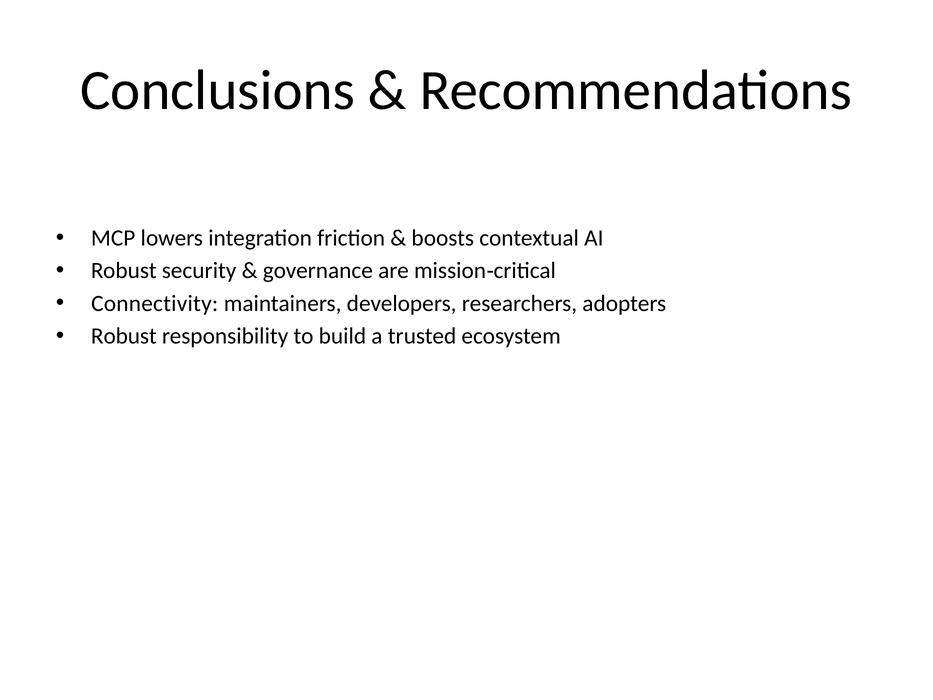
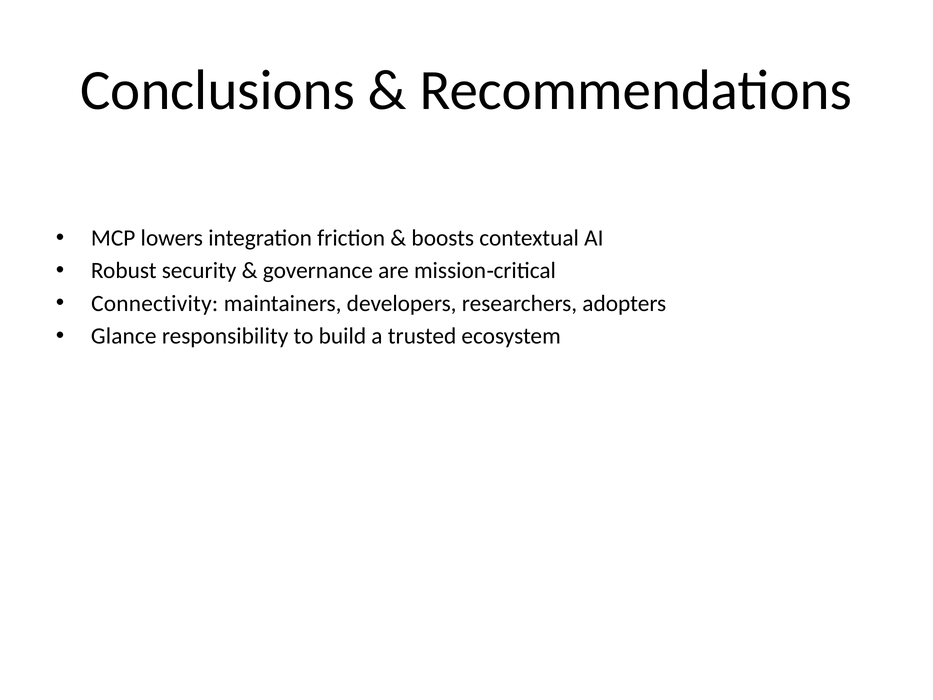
Robust: Robust -> Glance (124, 336)
